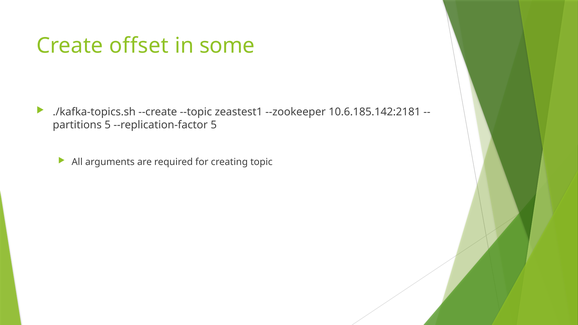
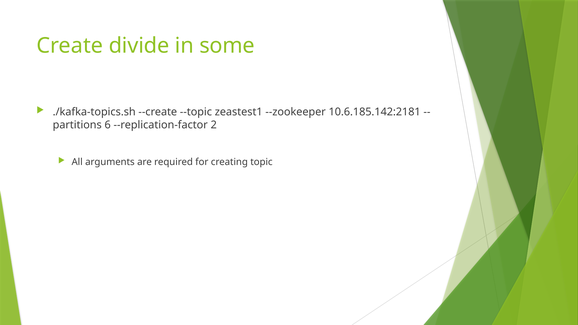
offset: offset -> divide (139, 46)
5: 5 -> 6 (108, 125)
--replication-factor 5: 5 -> 2 (214, 125)
